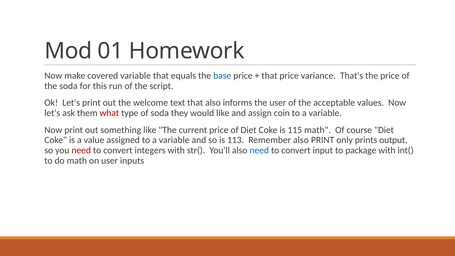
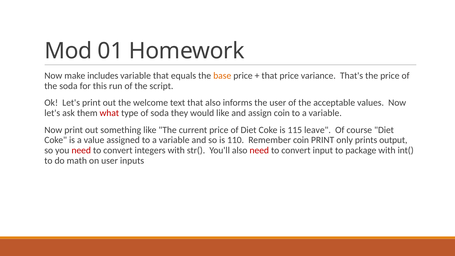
covered: covered -> includes (103, 76)
base colour: blue -> orange (222, 76)
115 math: math -> leave (318, 130)
113: 113 -> 110 (236, 140)
Remember also: also -> coin (301, 140)
need colour: blue -> red (259, 150)
